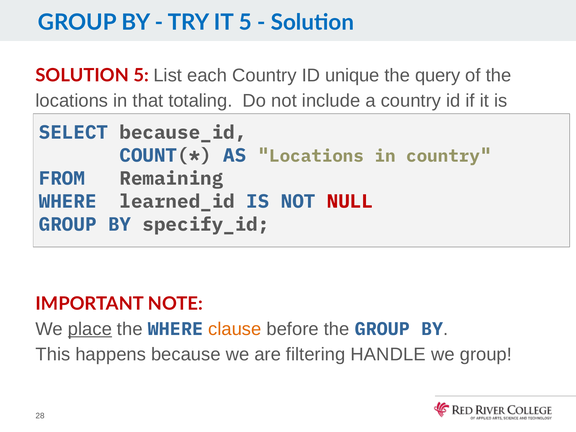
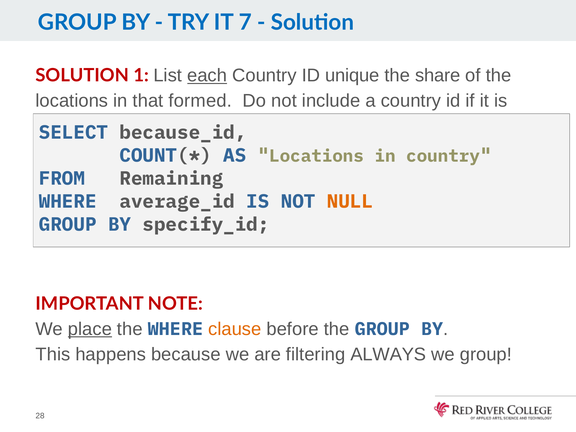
IT 5: 5 -> 7 (245, 22)
SOLUTION 5: 5 -> 1 (141, 75)
each underline: none -> present (207, 75)
query: query -> share (438, 75)
totaling: totaling -> formed (200, 101)
learned_id: learned_id -> average_id (177, 201)
NULL colour: red -> orange (350, 201)
HANDLE: HANDLE -> ALWAYS (388, 354)
